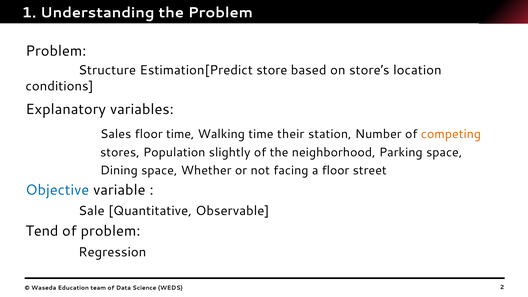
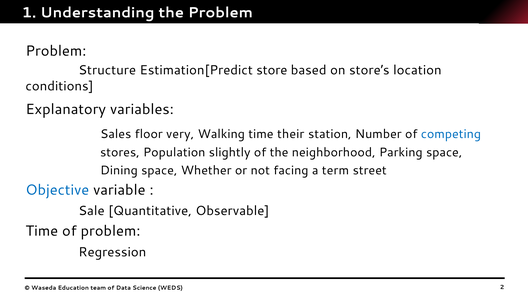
floor time: time -> very (180, 134)
competing colour: orange -> blue (451, 134)
a floor: floor -> term (335, 170)
Tend: Tend -> Time (42, 231)
